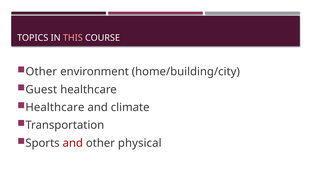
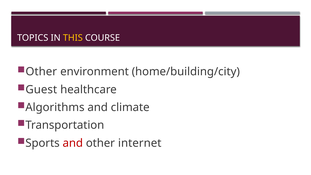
THIS colour: pink -> yellow (73, 38)
Healthcare: Healthcare -> Algorithms (55, 107)
physical: physical -> internet (140, 143)
